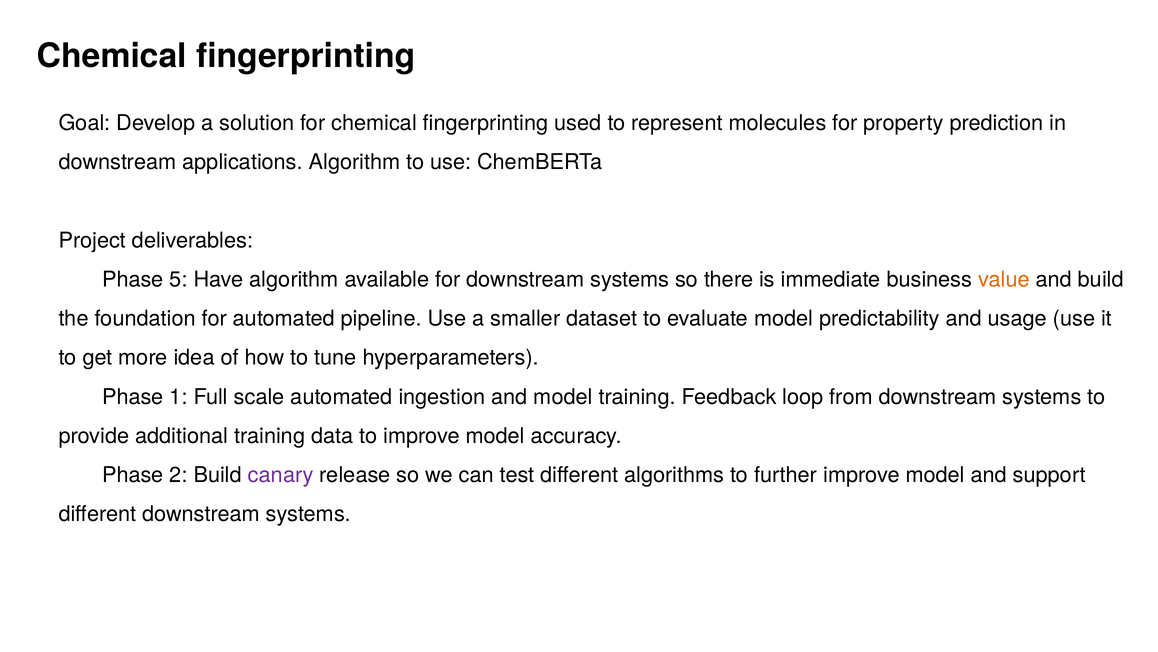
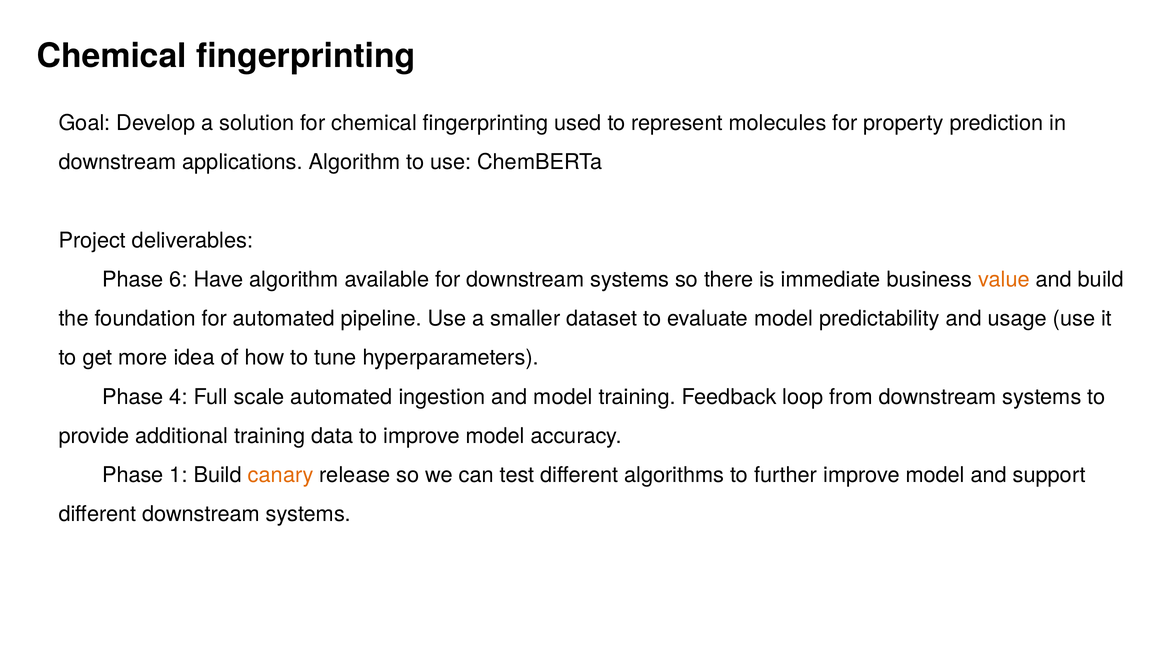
5: 5 -> 6 (179, 279)
1: 1 -> 4 (179, 397)
2: 2 -> 1 (179, 475)
canary colour: purple -> orange (281, 475)
